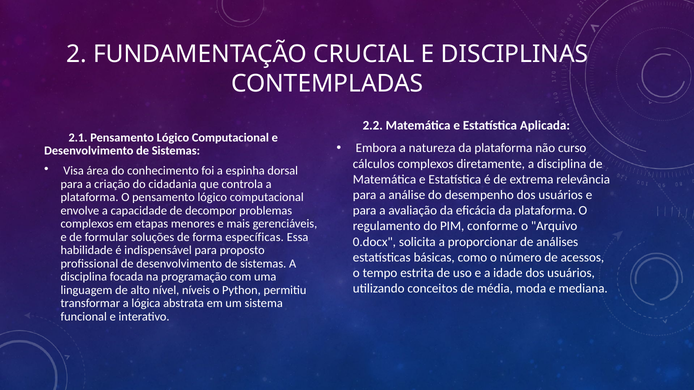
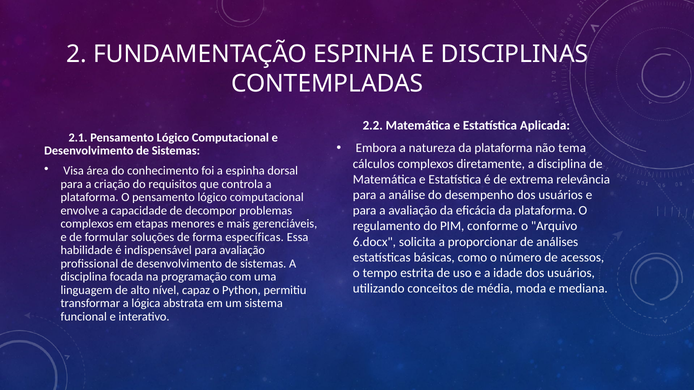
FUNDAMENTAÇÃO CRUCIAL: CRUCIAL -> ESPINHA (364, 54)
curso: curso -> tema (572, 148)
cidadania: cidadania -> requisitos (173, 184)
0.docx: 0.docx -> 6.docx (374, 242)
para proposto: proposto -> avaliação (242, 251)
níveis: níveis -> capaz (196, 290)
